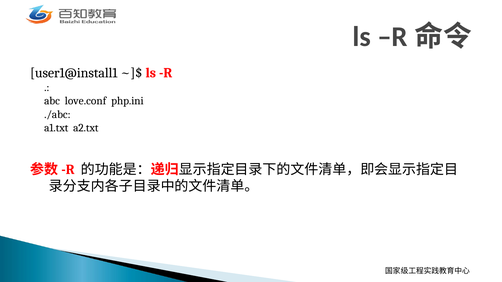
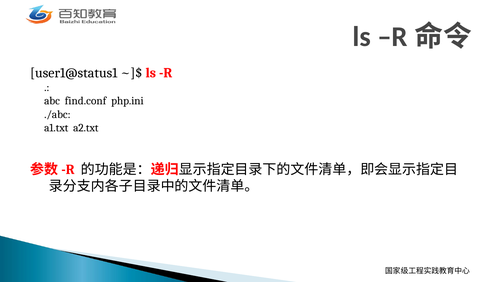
user1@install1: user1@install1 -> user1@status1 (74, 73)
love.conf: love.conf -> find.conf (86, 101)
